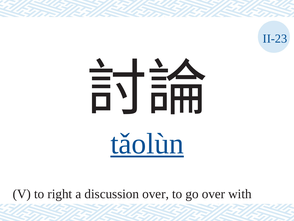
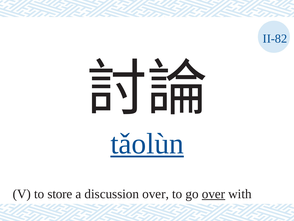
II-23: II-23 -> II-82 (275, 39)
right: right -> store (60, 193)
over underline: none -> present (213, 193)
